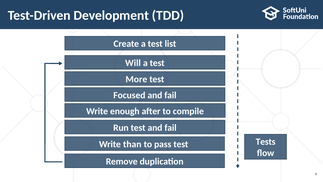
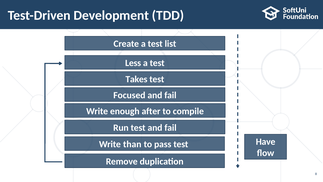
Will: Will -> Less (133, 63)
More: More -> Takes (136, 79)
Tests: Tests -> Have (266, 142)
